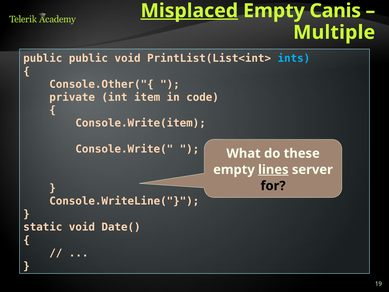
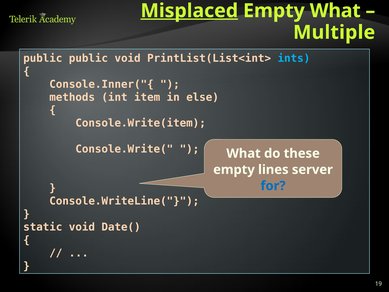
Empty Canis: Canis -> What (335, 11)
Console.Other("{: Console.Other("{ -> Console.Inner("{ (101, 84)
private: private -> methods (72, 97)
code: code -> else (203, 97)
lines underline: present -> none (273, 169)
for colour: black -> blue (273, 186)
